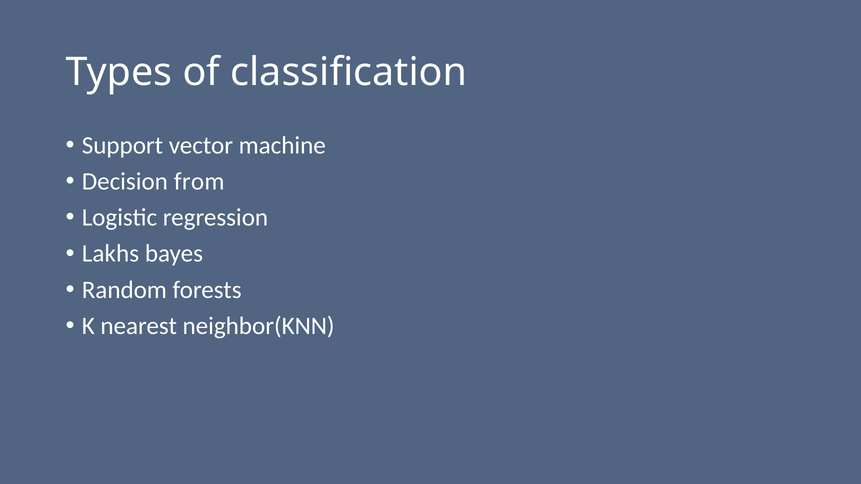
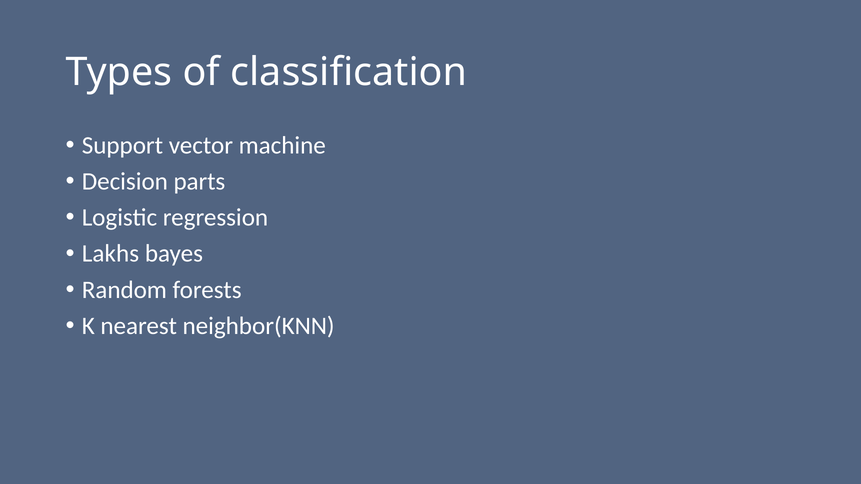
from: from -> parts (199, 182)
